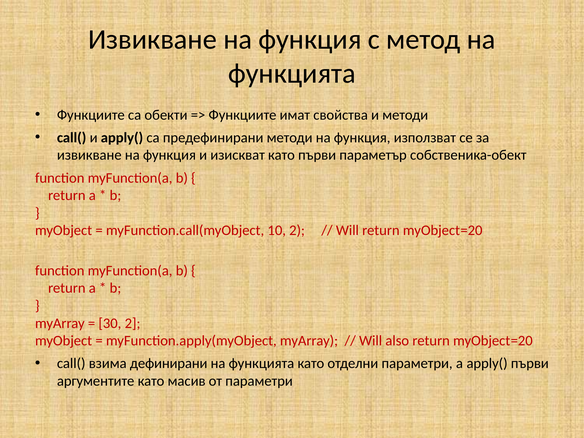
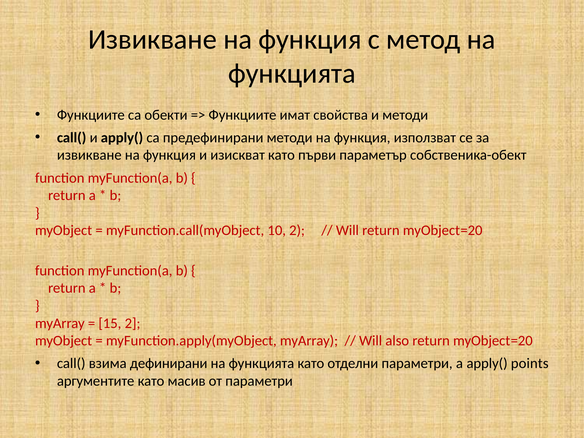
30: 30 -> 15 (110, 323)
apply( първи: първи -> points (530, 363)
